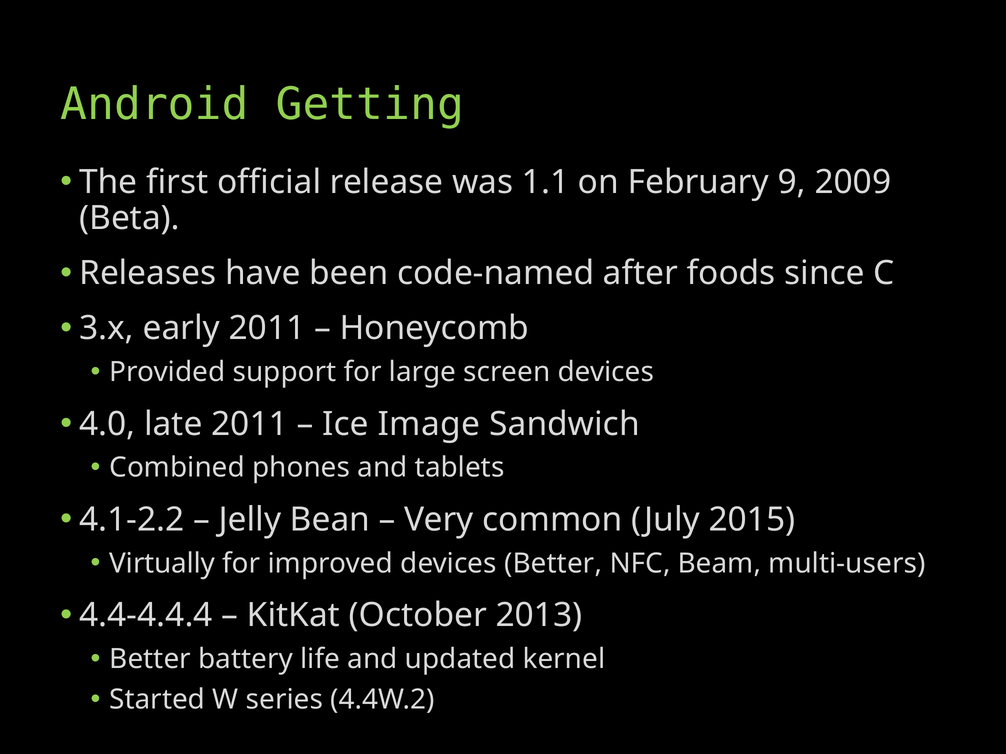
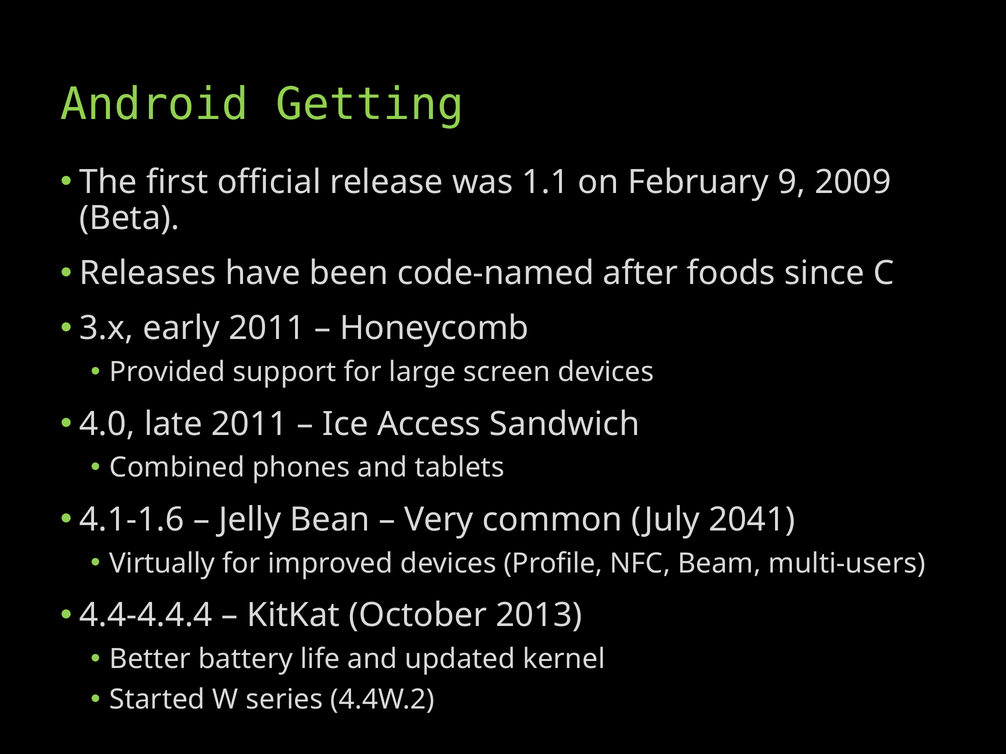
Image: Image -> Access (429, 424)
4.1-2.2: 4.1-2.2 -> 4.1-1.6 (132, 520)
2015: 2015 -> 2041 (752, 520)
devices Better: Better -> Profile (553, 564)
